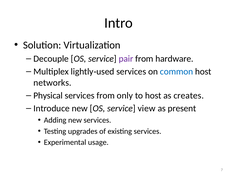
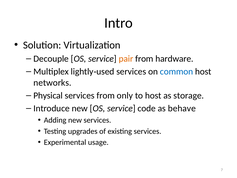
pair colour: purple -> orange (126, 59)
creates: creates -> storage (189, 95)
view: view -> code (147, 108)
present: present -> behave (182, 108)
